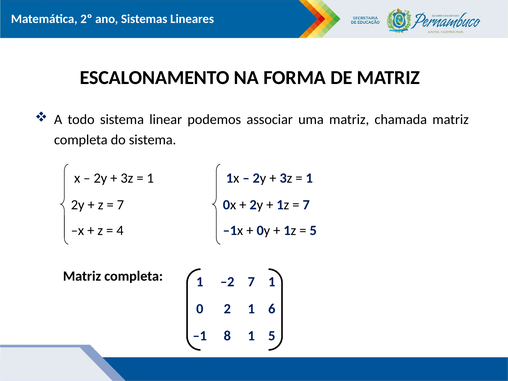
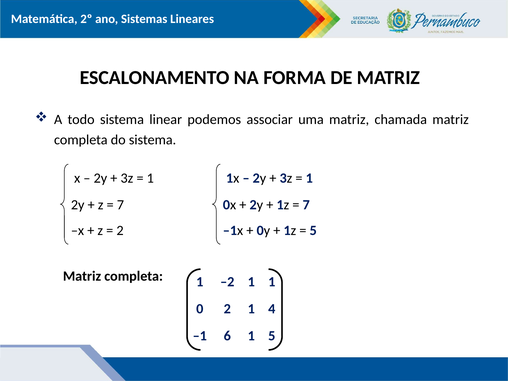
4: 4 -> 2 (120, 231)
–2 7: 7 -> 1 (251, 282)
6: 6 -> 4 (272, 309)
8: 8 -> 6 (227, 336)
